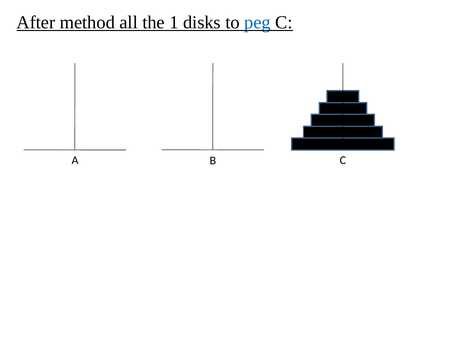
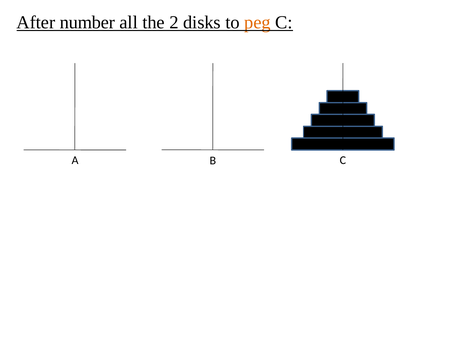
method: method -> number (87, 23)
1: 1 -> 2 (174, 23)
peg colour: blue -> orange (257, 23)
